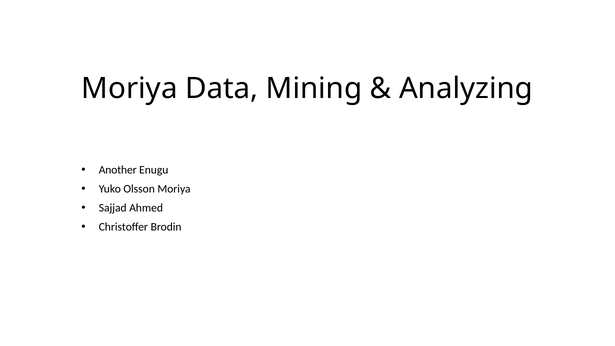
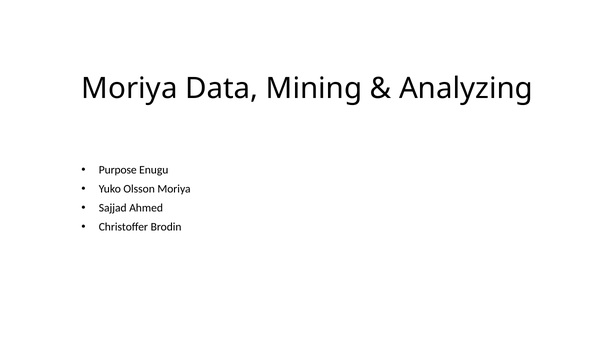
Another: Another -> Purpose (118, 170)
